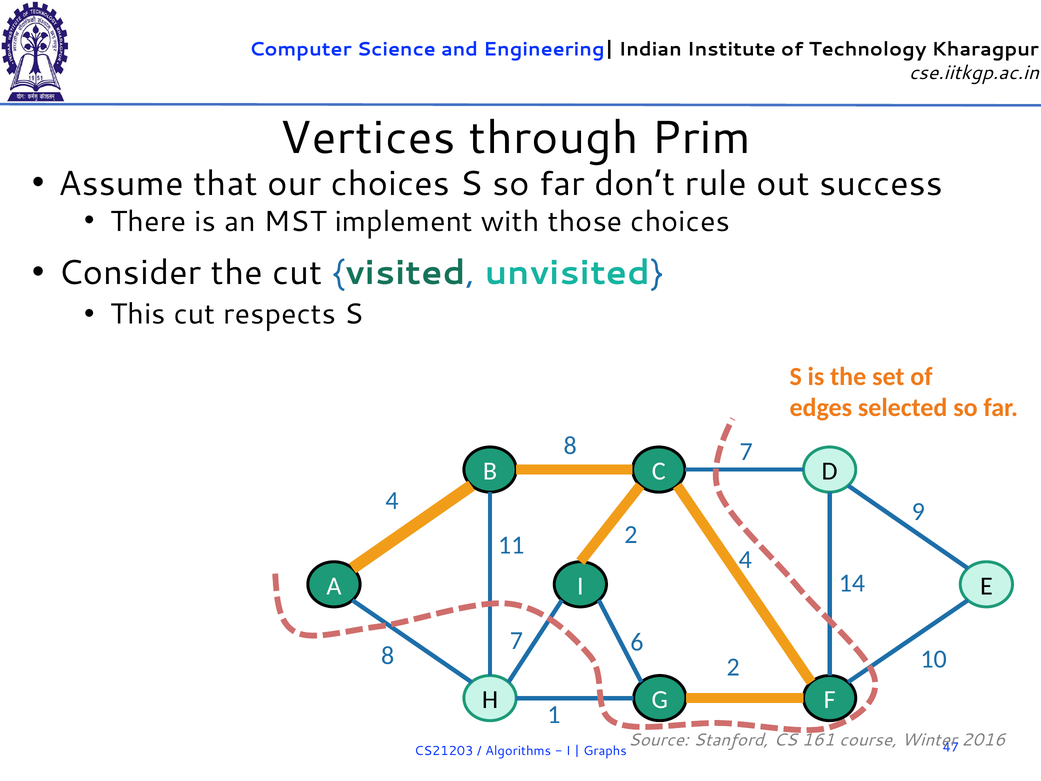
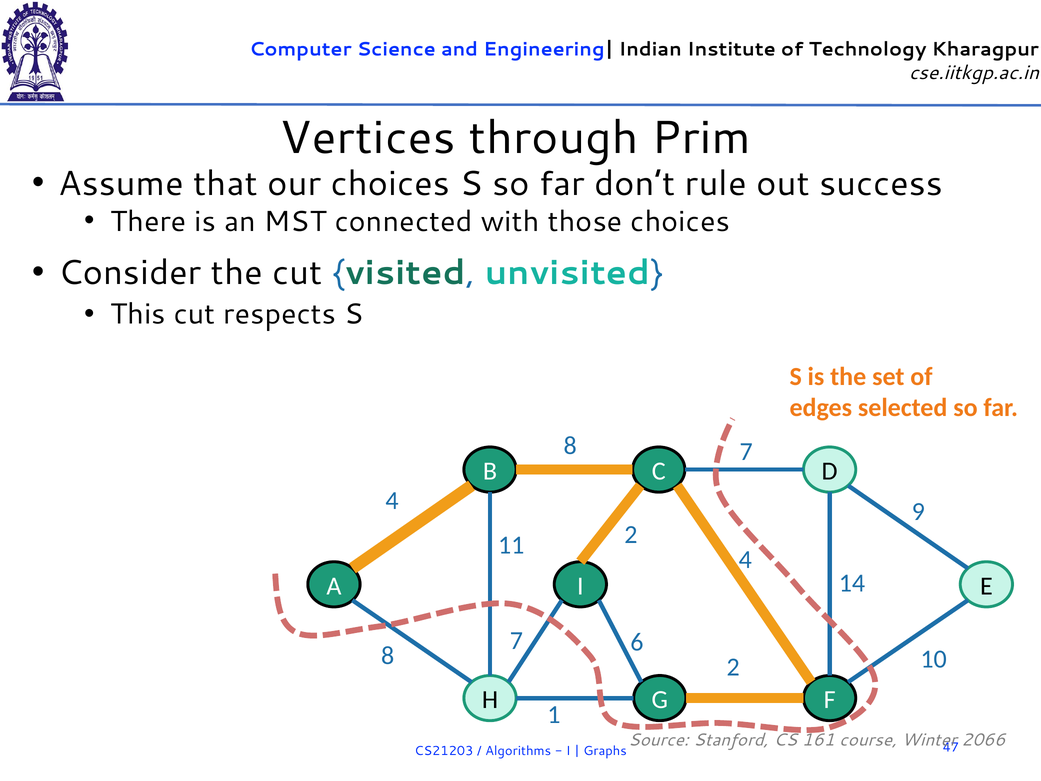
implement: implement -> connected (404, 221)
2016: 2016 -> 2066 (983, 740)
